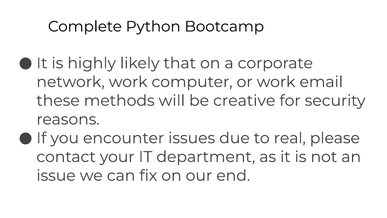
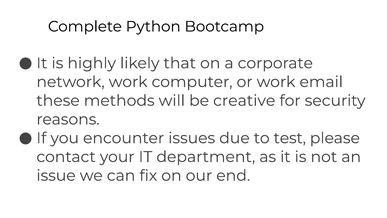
real: real -> test (290, 138)
